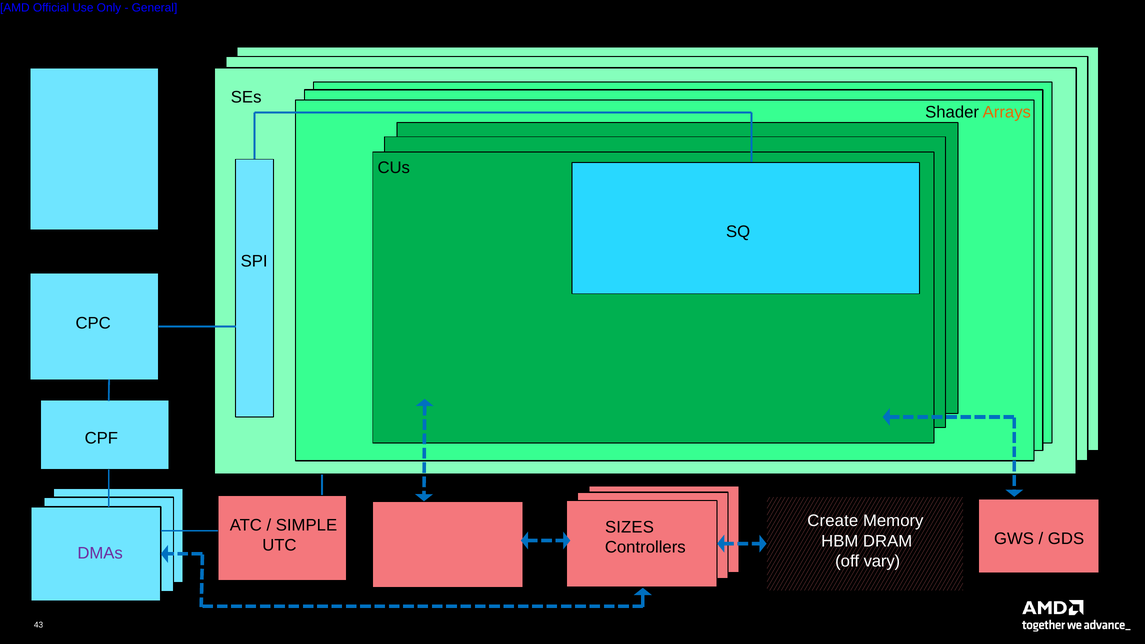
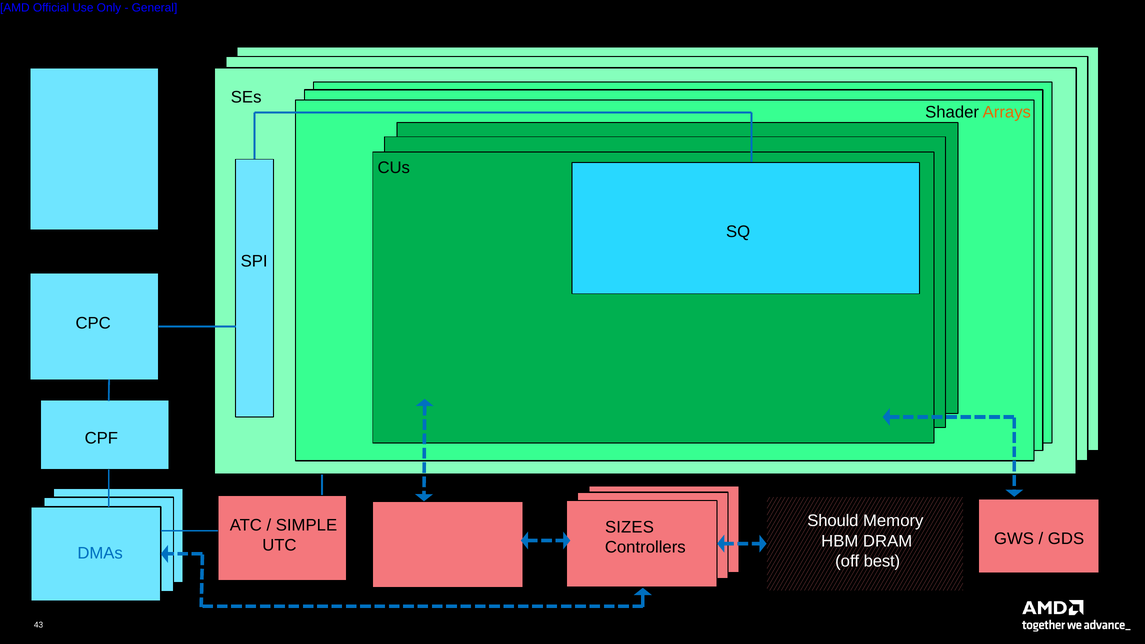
Create: Create -> Should (833, 521)
DMAs colour: purple -> blue (100, 553)
vary: vary -> best (882, 561)
